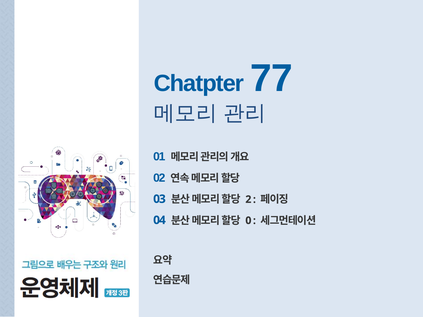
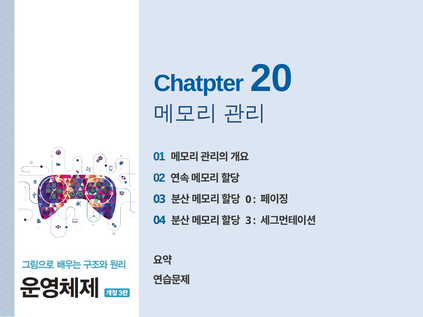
77: 77 -> 20 (271, 78)
2: 2 -> 0 (248, 200)
0: 0 -> 3 (248, 221)
